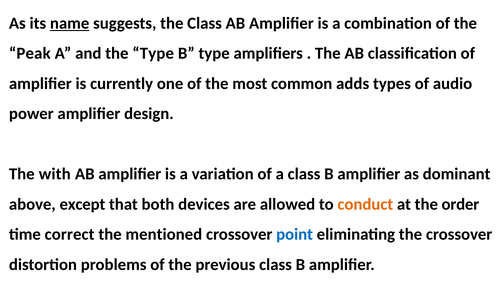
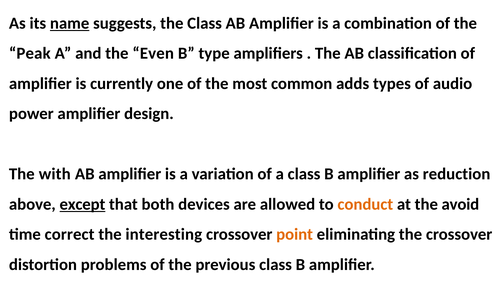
the Type: Type -> Even (153, 53)
dominant: dominant -> reduction (457, 174)
except underline: none -> present (82, 204)
order: order -> avoid (460, 204)
mentioned: mentioned -> interesting (164, 234)
point colour: blue -> orange (295, 234)
